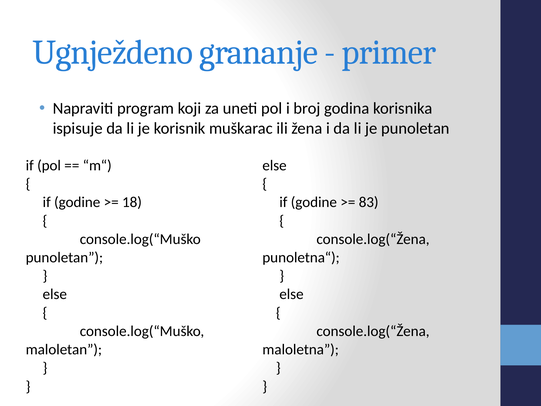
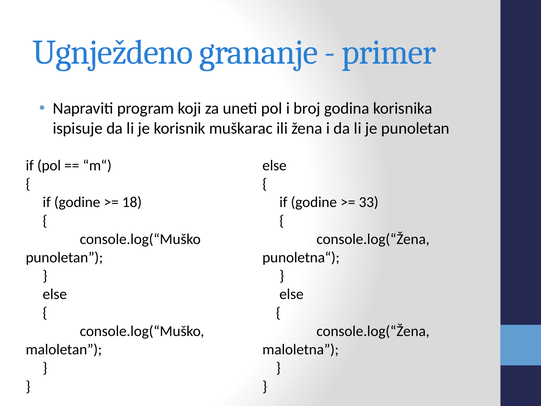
83: 83 -> 33 (369, 202)
